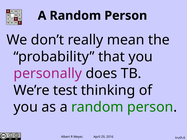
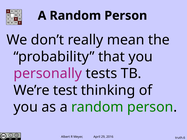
does: does -> tests (101, 74)
